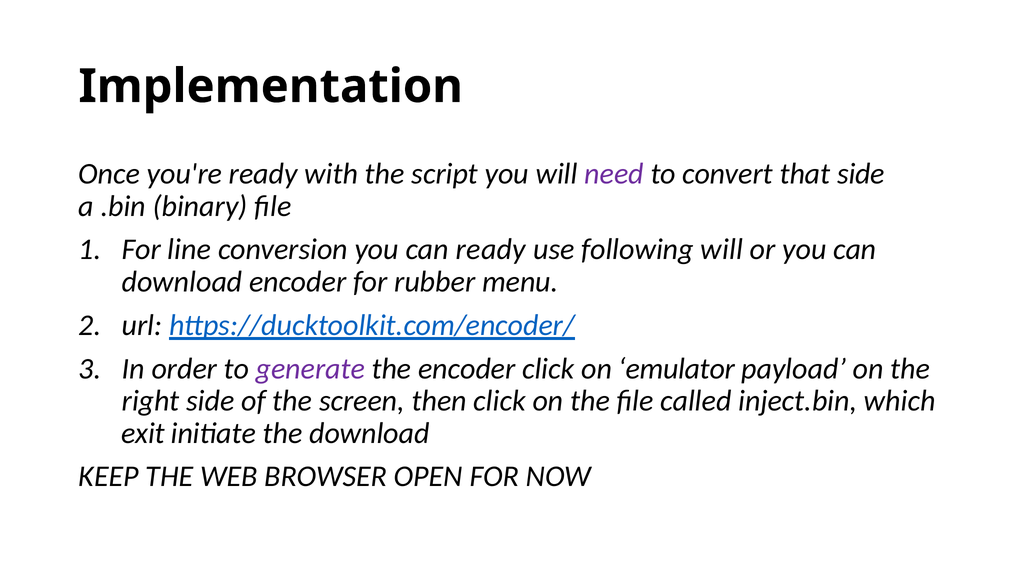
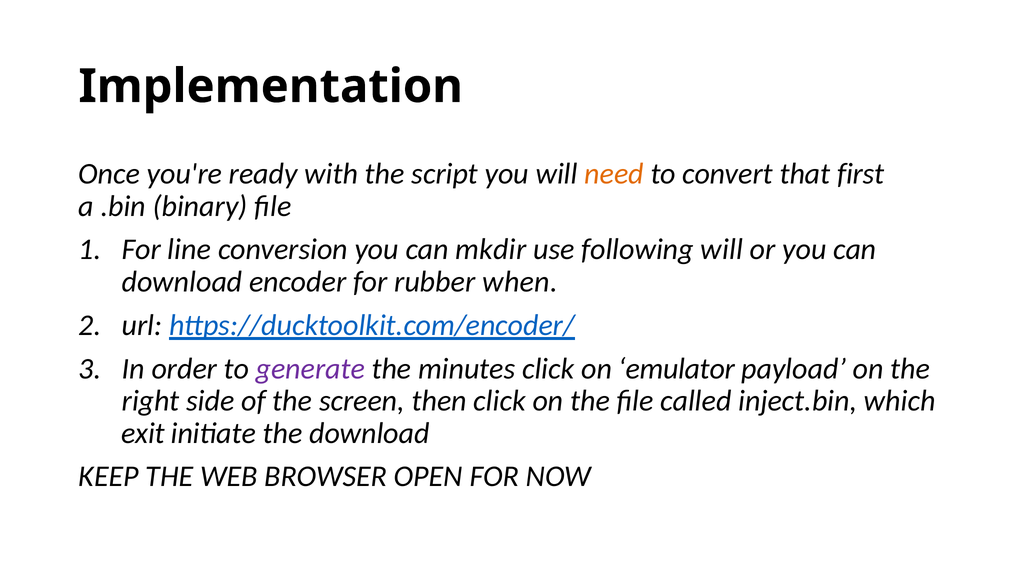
need colour: purple -> orange (614, 174)
that side: side -> first (861, 174)
can ready: ready -> mkdir (491, 249)
menu: menu -> when (520, 282)
the encoder: encoder -> minutes (467, 369)
